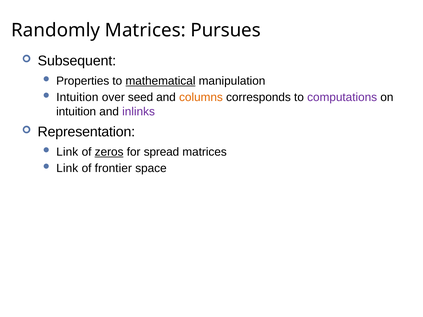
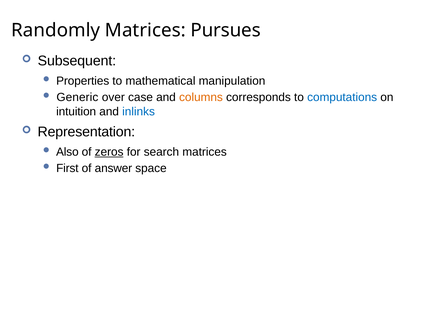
mathematical underline: present -> none (160, 81)
Intuition: Intuition -> Generic (77, 97)
seed: seed -> case (141, 97)
computations colour: purple -> blue (342, 97)
inlinks colour: purple -> blue (139, 112)
Link: Link -> Also (67, 152)
spread: spread -> search (161, 152)
Link: Link -> First (67, 168)
frontier: frontier -> answer (113, 168)
